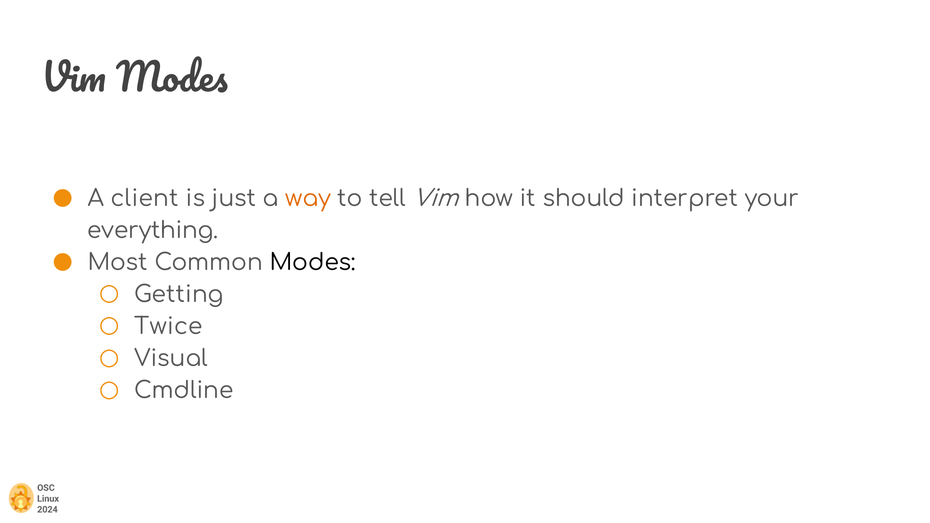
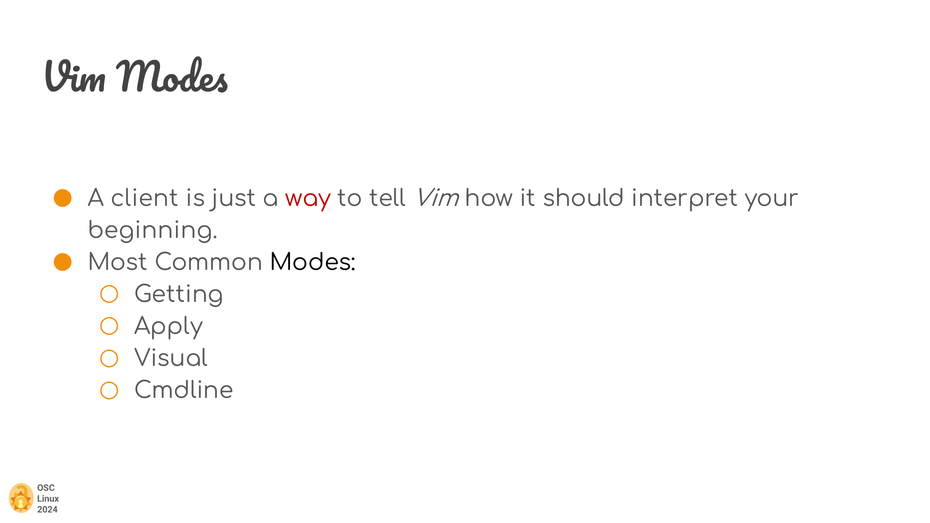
way colour: orange -> red (308, 198)
everything: everything -> beginning (153, 230)
Twice: Twice -> Apply (168, 327)
